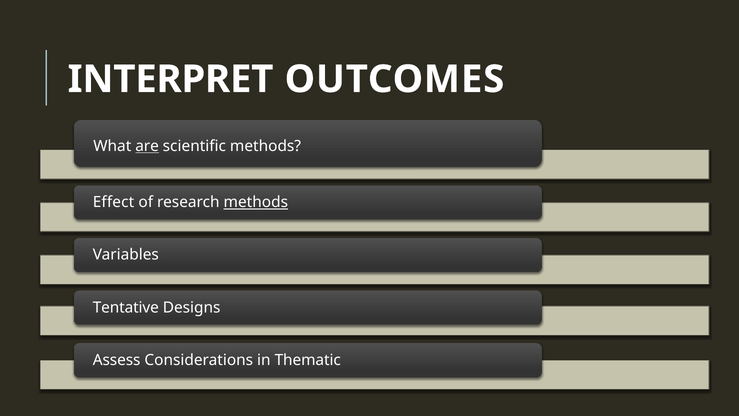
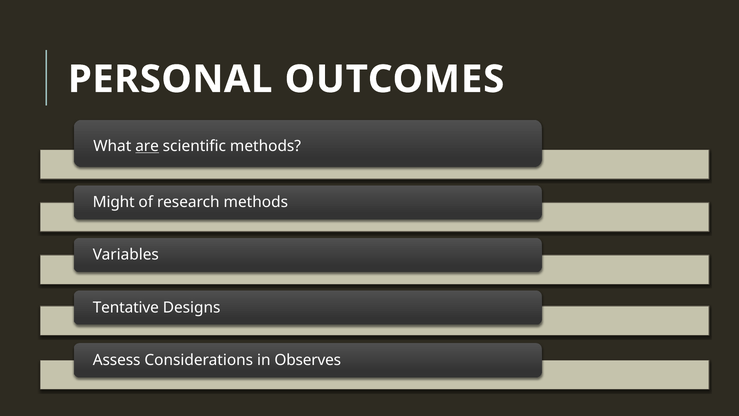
INTERPRET: INTERPRET -> PERSONAL (170, 79)
Effect: Effect -> Might (114, 202)
methods underline: present -> none (256, 202)
Thematic: Thematic -> Observes (308, 360)
